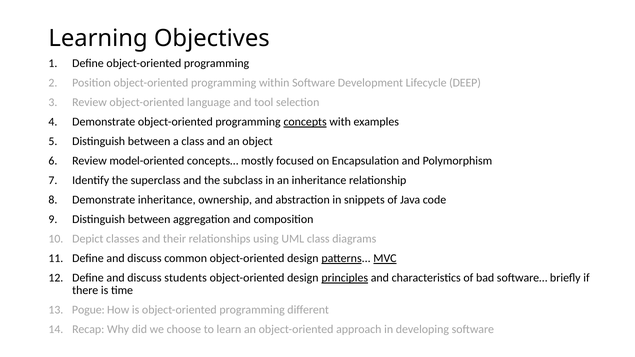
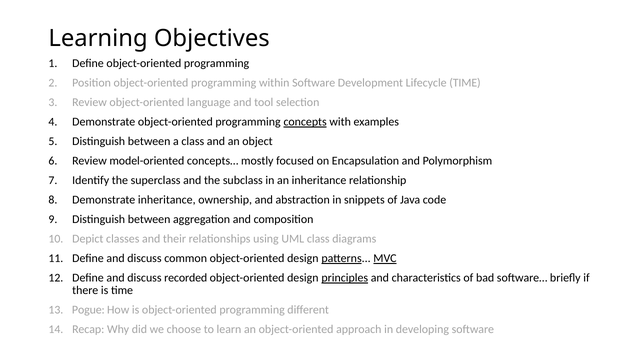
Lifecycle DEEP: DEEP -> TIME (465, 83)
students: students -> recorded (186, 278)
